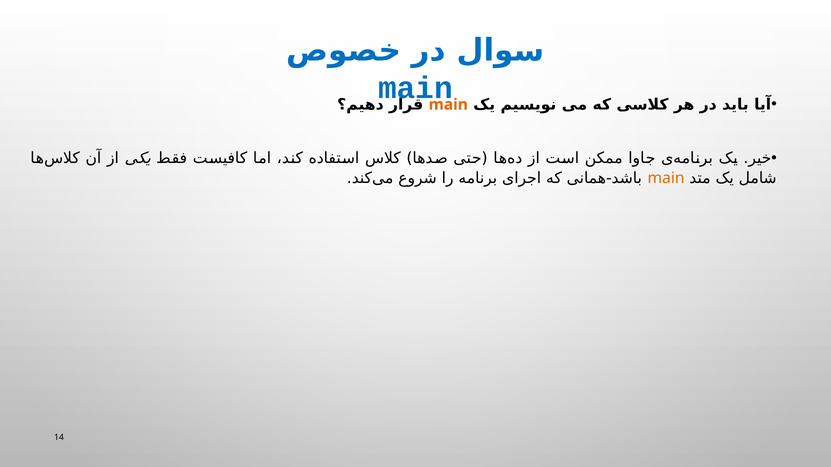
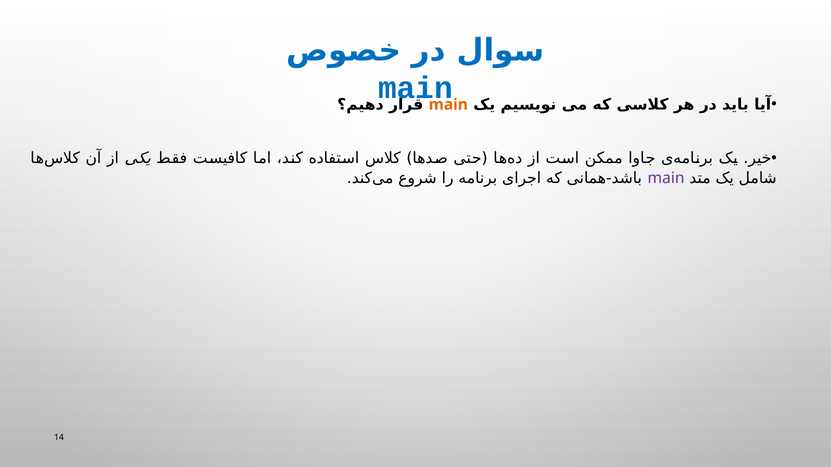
main colour: orange -> purple (666, 178)
